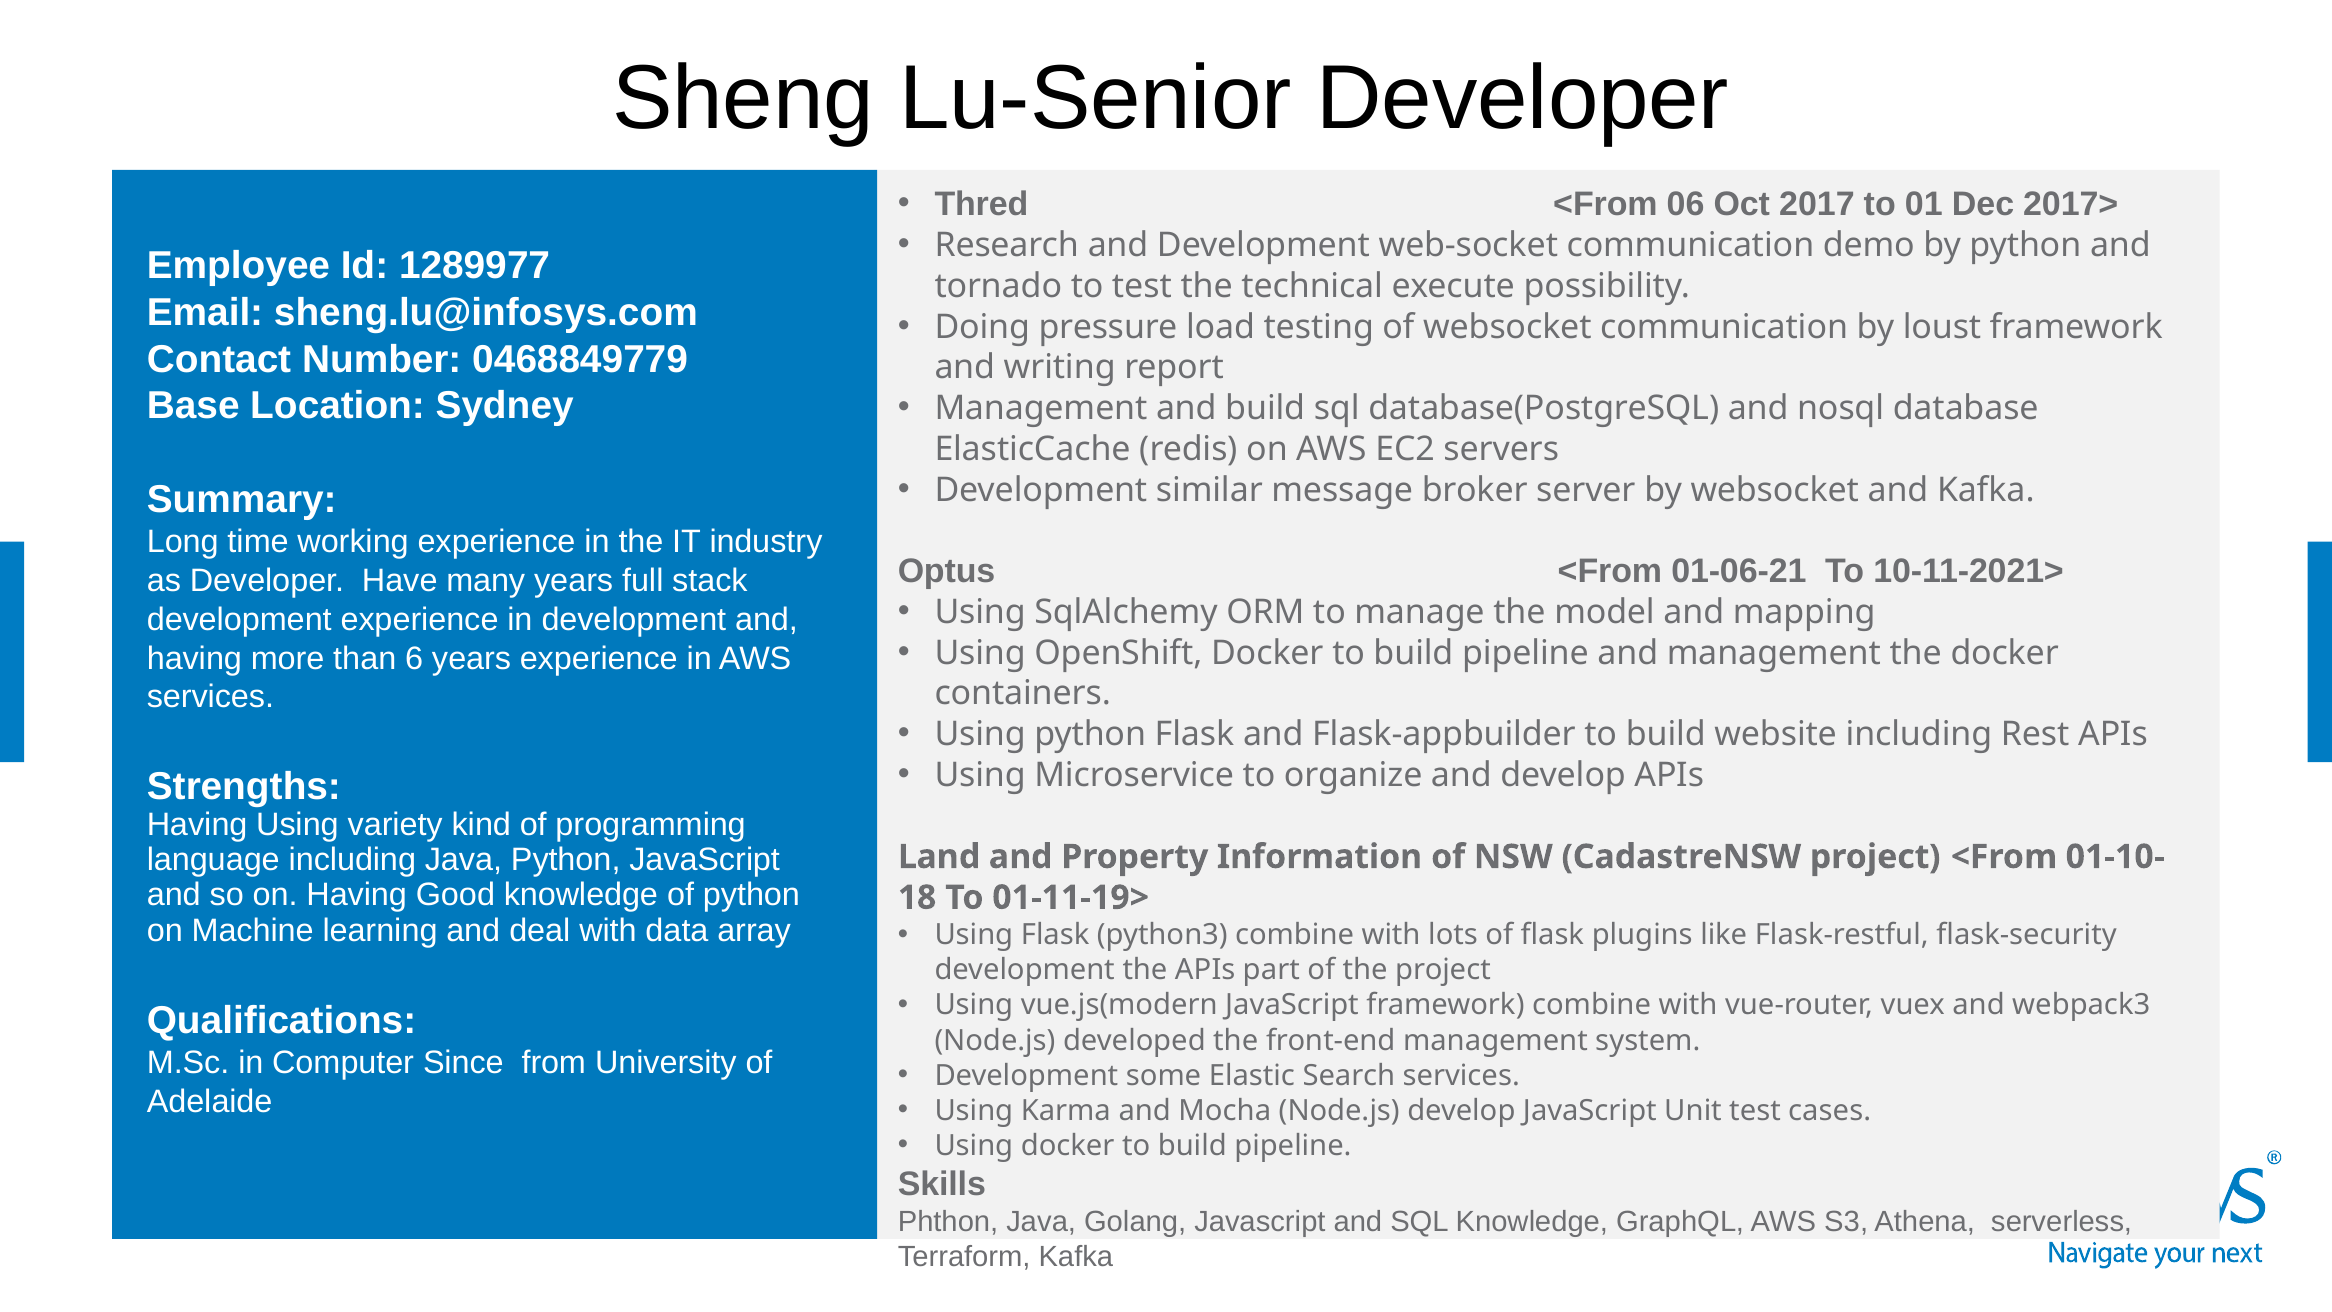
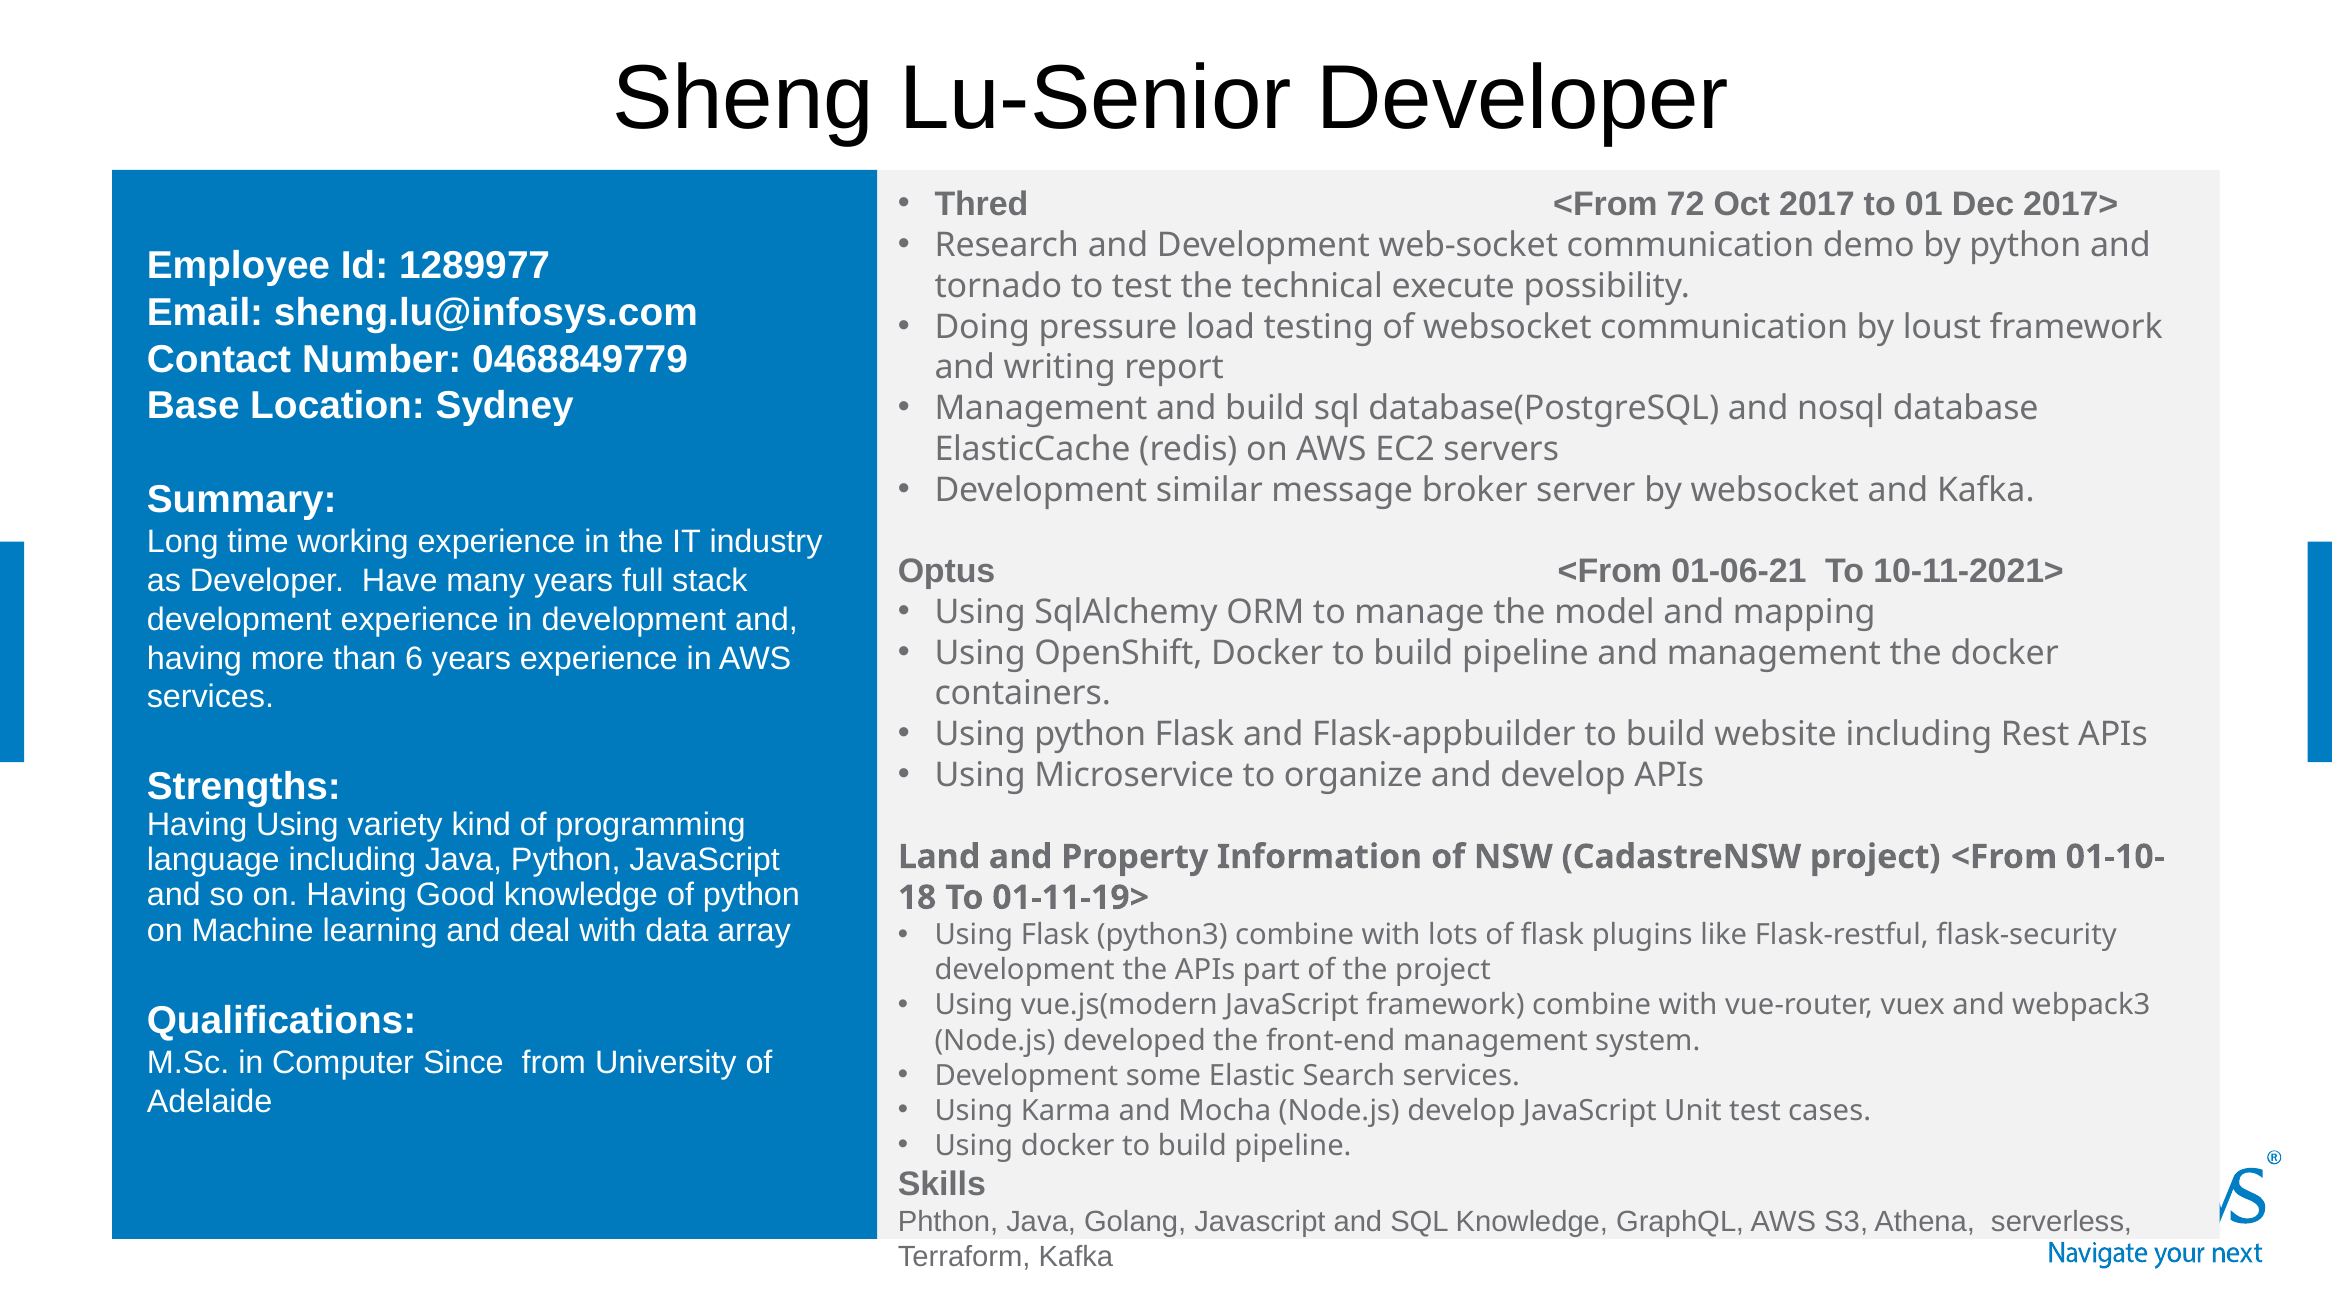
06: 06 -> 72 (1686, 204)
